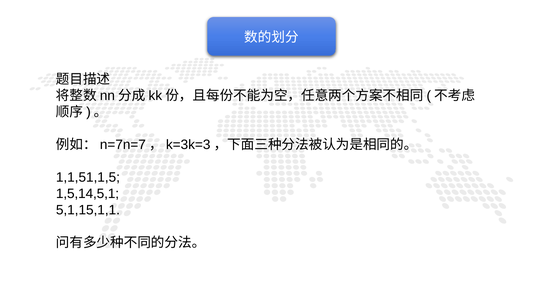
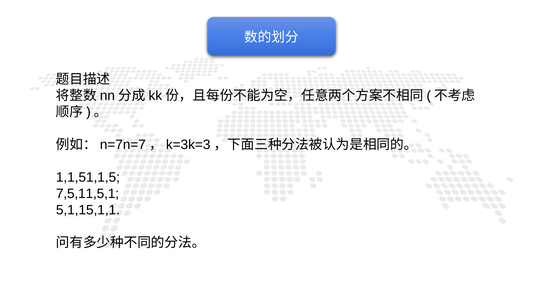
1,5,14,5,1: 1,5,14,5,1 -> 7,5,11,5,1 (87, 193)
